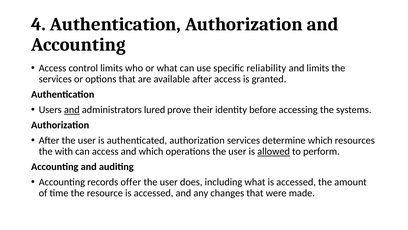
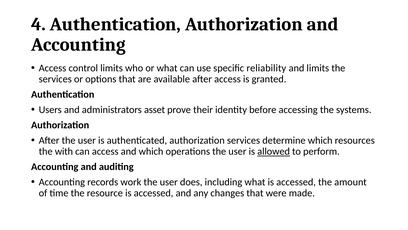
and underline: present -> none (72, 110)
lured: lured -> asset (155, 110)
offer: offer -> work (131, 182)
